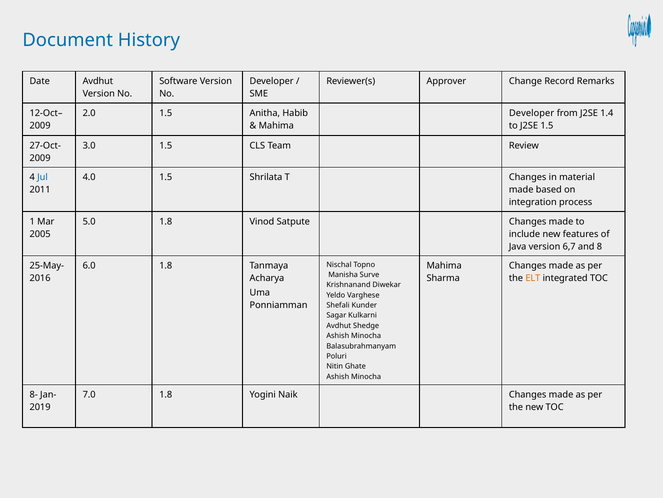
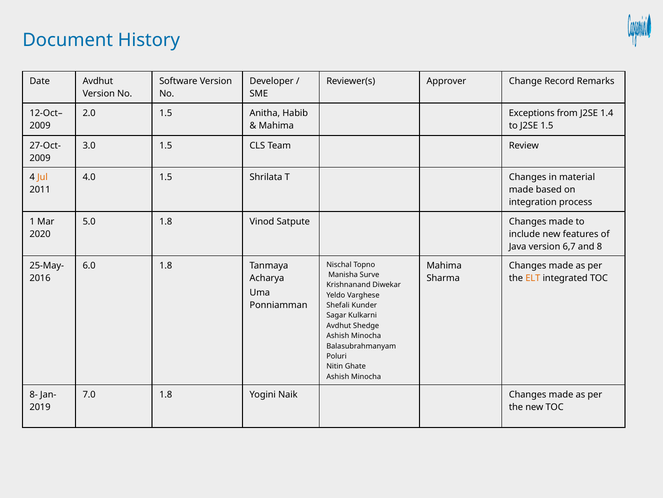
Developer: Developer -> Exceptions (532, 113)
Jul colour: blue -> orange (43, 177)
2005: 2005 -> 2020 (40, 234)
